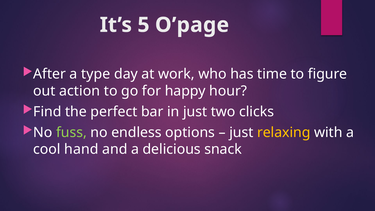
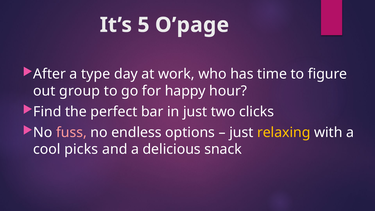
action: action -> group (80, 91)
fuss colour: light green -> pink (71, 132)
hand: hand -> picks (81, 149)
